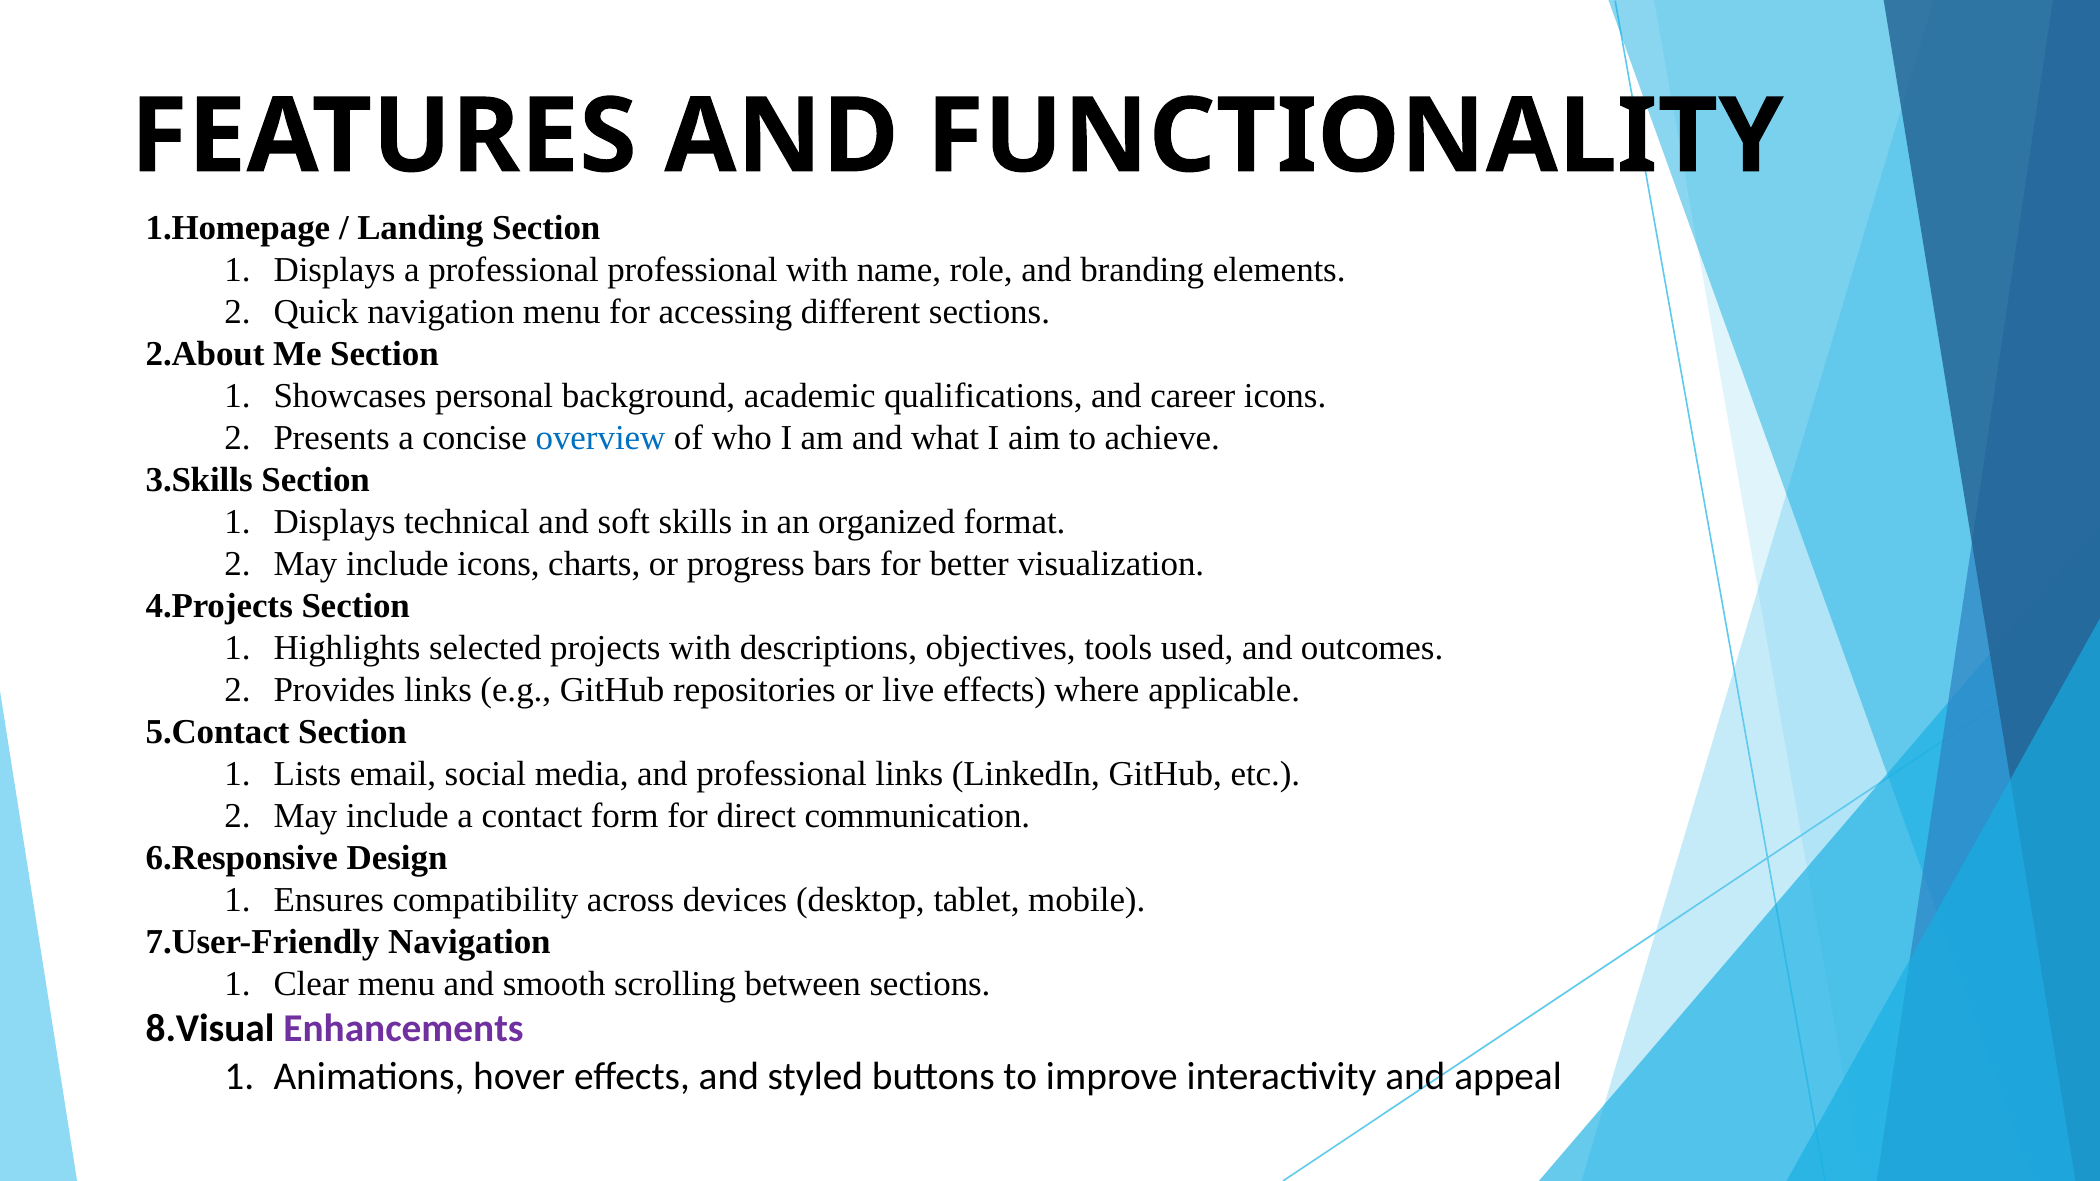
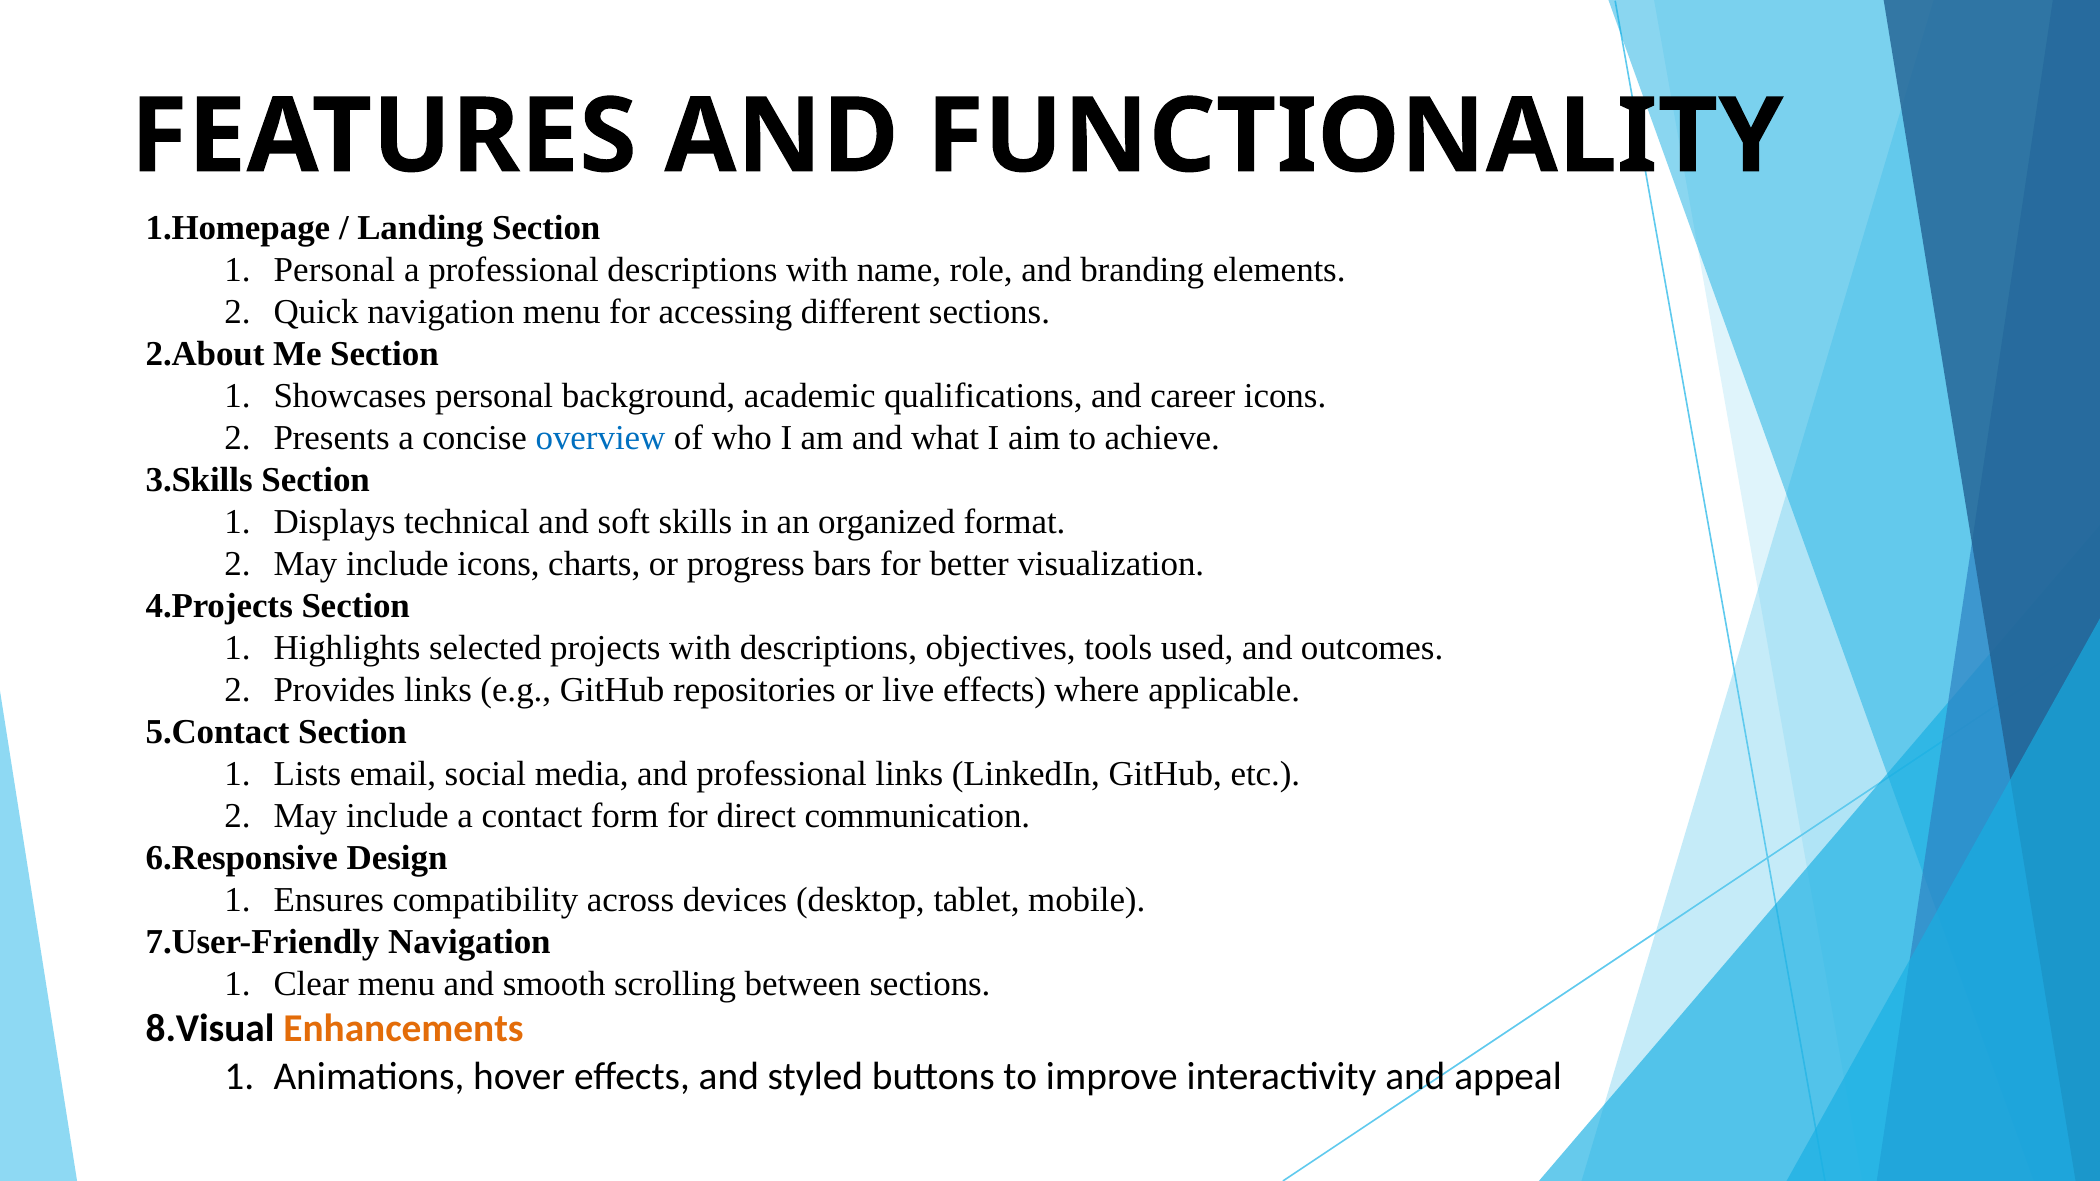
Displays: Displays -> Personal (334, 270)
professional professional: professional -> descriptions (692, 270)
Enhancements colour: purple -> orange (404, 1029)
